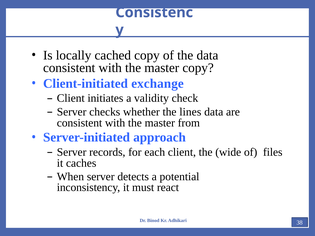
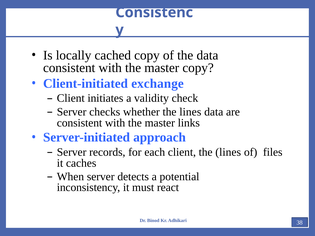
from: from -> links (189, 123)
client the wide: wide -> lines (228, 152)
